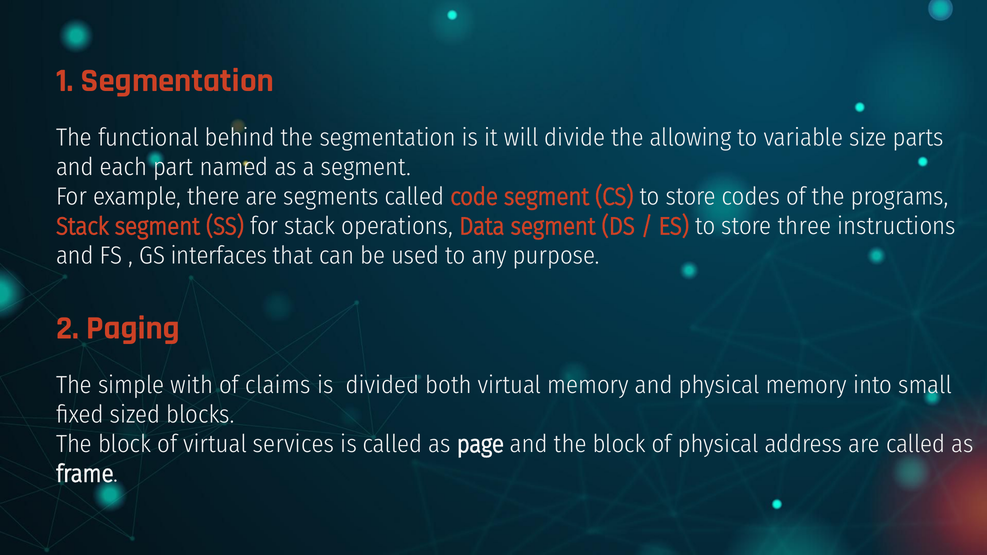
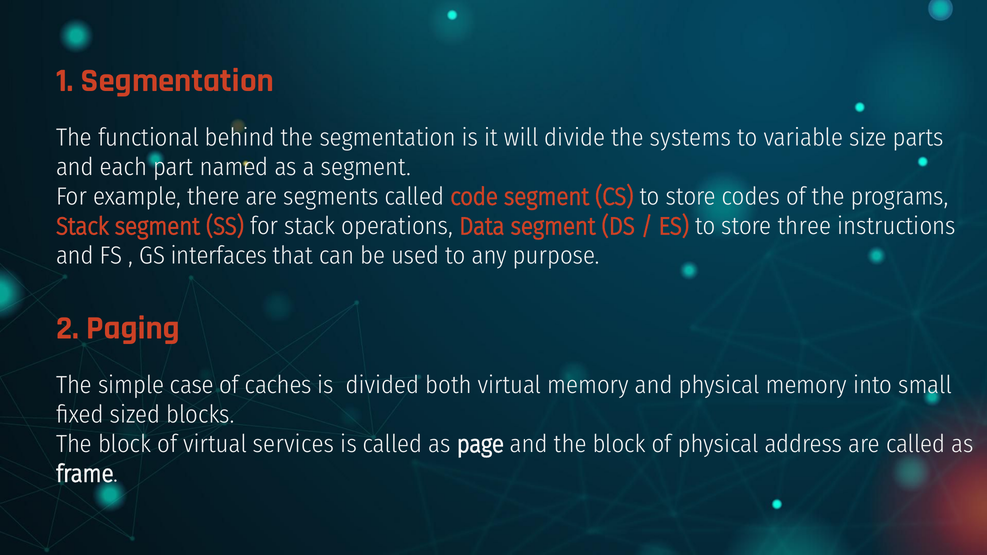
allowing: allowing -> systems (690, 137)
with: with -> case (192, 385)
claims: claims -> caches (278, 385)
